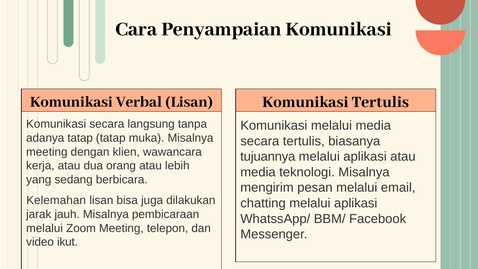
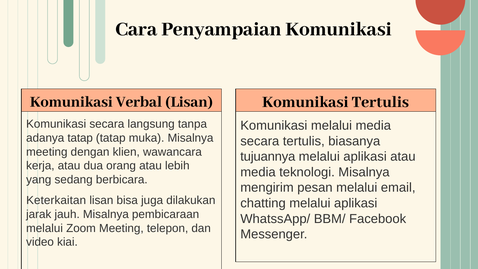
Kelemahan: Kelemahan -> Keterkaitan (56, 200)
ikut: ikut -> kiai (67, 242)
